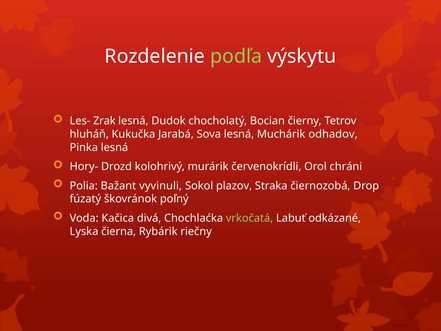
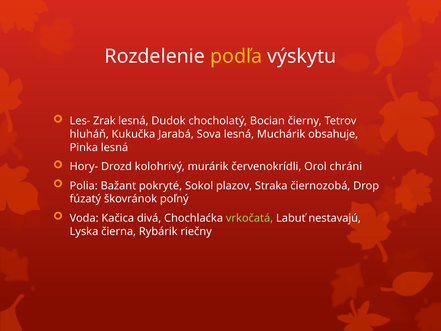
podľa colour: light green -> yellow (236, 56)
odhadov: odhadov -> obsahuje (333, 134)
vyvinuli: vyvinuli -> pokryté (161, 186)
odkázané: odkázané -> nestavajú (335, 218)
